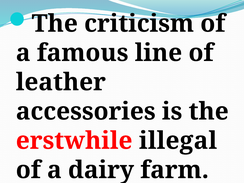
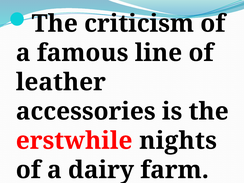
illegal: illegal -> nights (178, 141)
